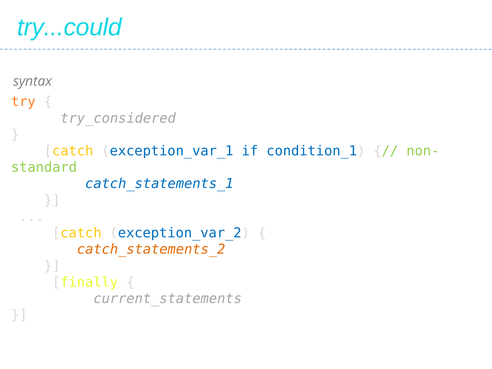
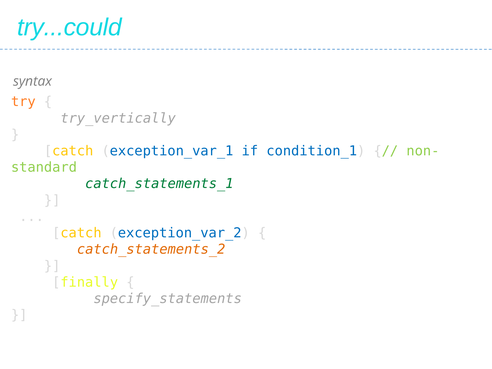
try_considered: try_considered -> try_vertically (118, 118)
catch_statements_1 colour: blue -> green (159, 184)
current_statements: current_statements -> specify_statements (168, 299)
